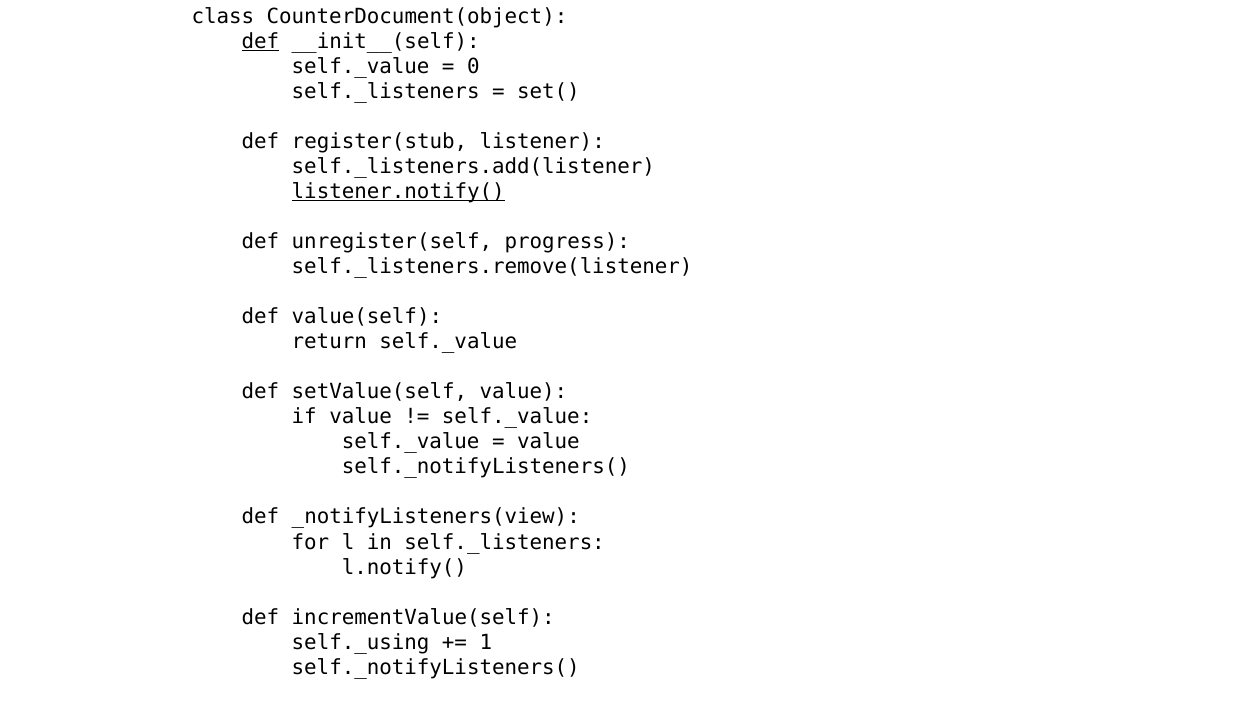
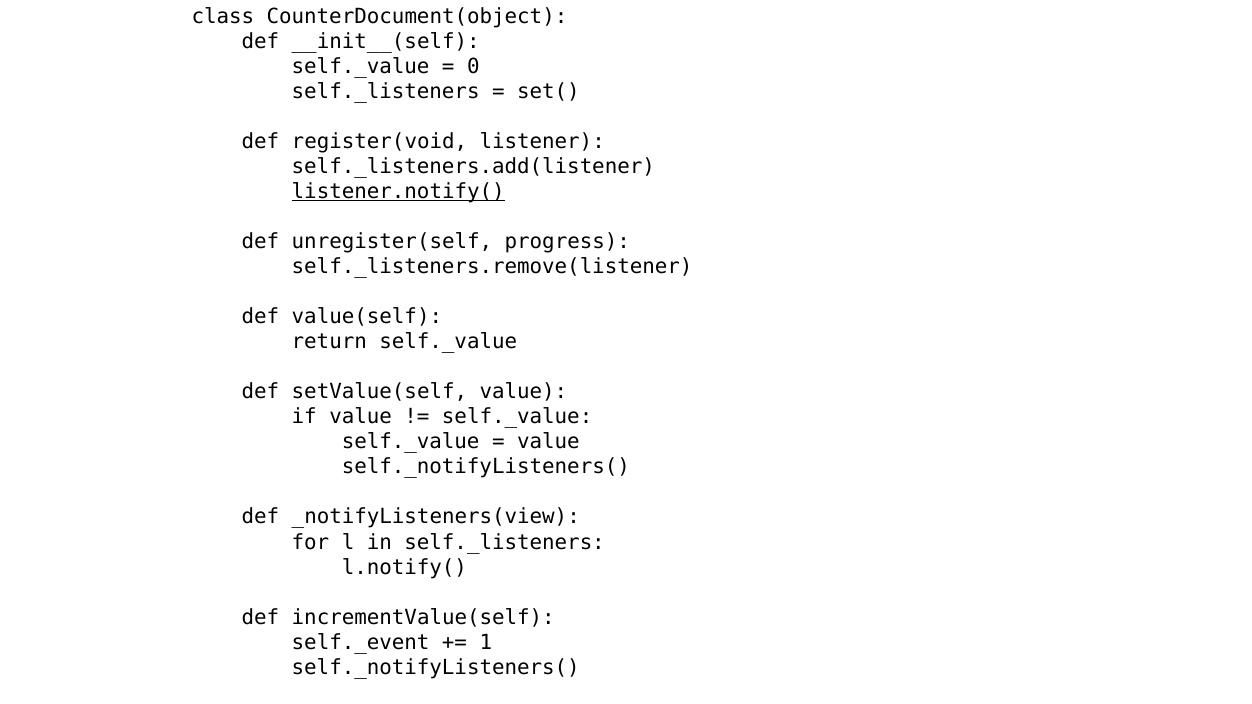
def underline: present -> none (260, 42)
register(stub: register(stub -> register(void (379, 142)
self._using: self._using -> self._event (361, 642)
